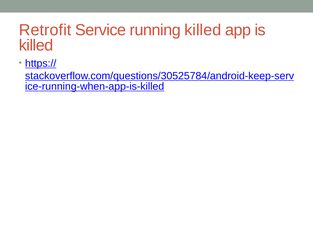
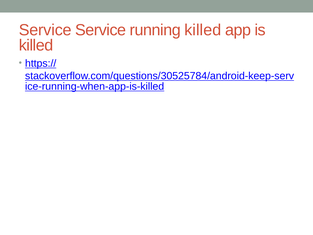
Retrofit: Retrofit -> Service (45, 30)
